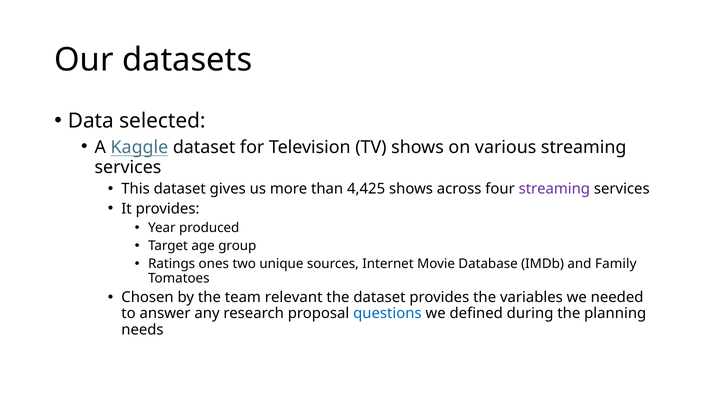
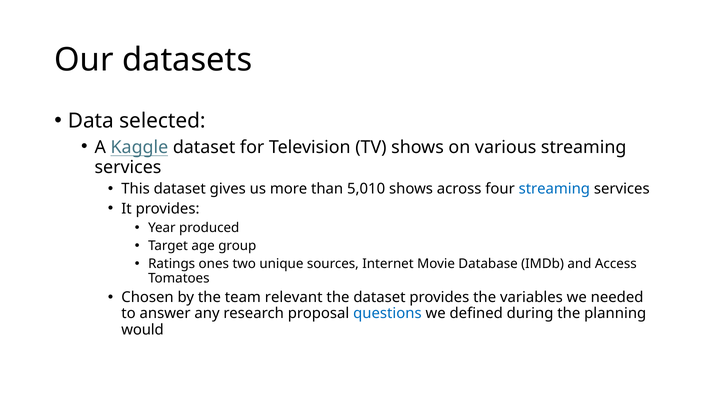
4,425: 4,425 -> 5,010 (366, 189)
streaming colour: purple -> blue (554, 189)
Family: Family -> Access (616, 264)
needs: needs -> would (143, 329)
